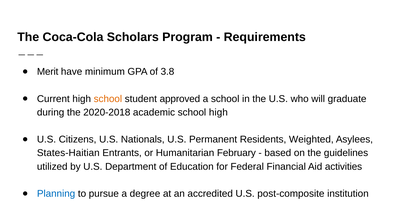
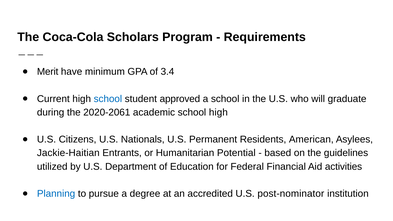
3.8: 3.8 -> 3.4 (167, 72)
school colour: orange -> blue (108, 99)
2020-2018: 2020-2018 -> 2020-2061 (107, 112)
Weighted: Weighted -> American (311, 139)
States-Haitian: States-Haitian -> Jackie-Haitian (68, 153)
February: February -> Potential (236, 153)
post-composite: post-composite -> post-nominator (291, 194)
